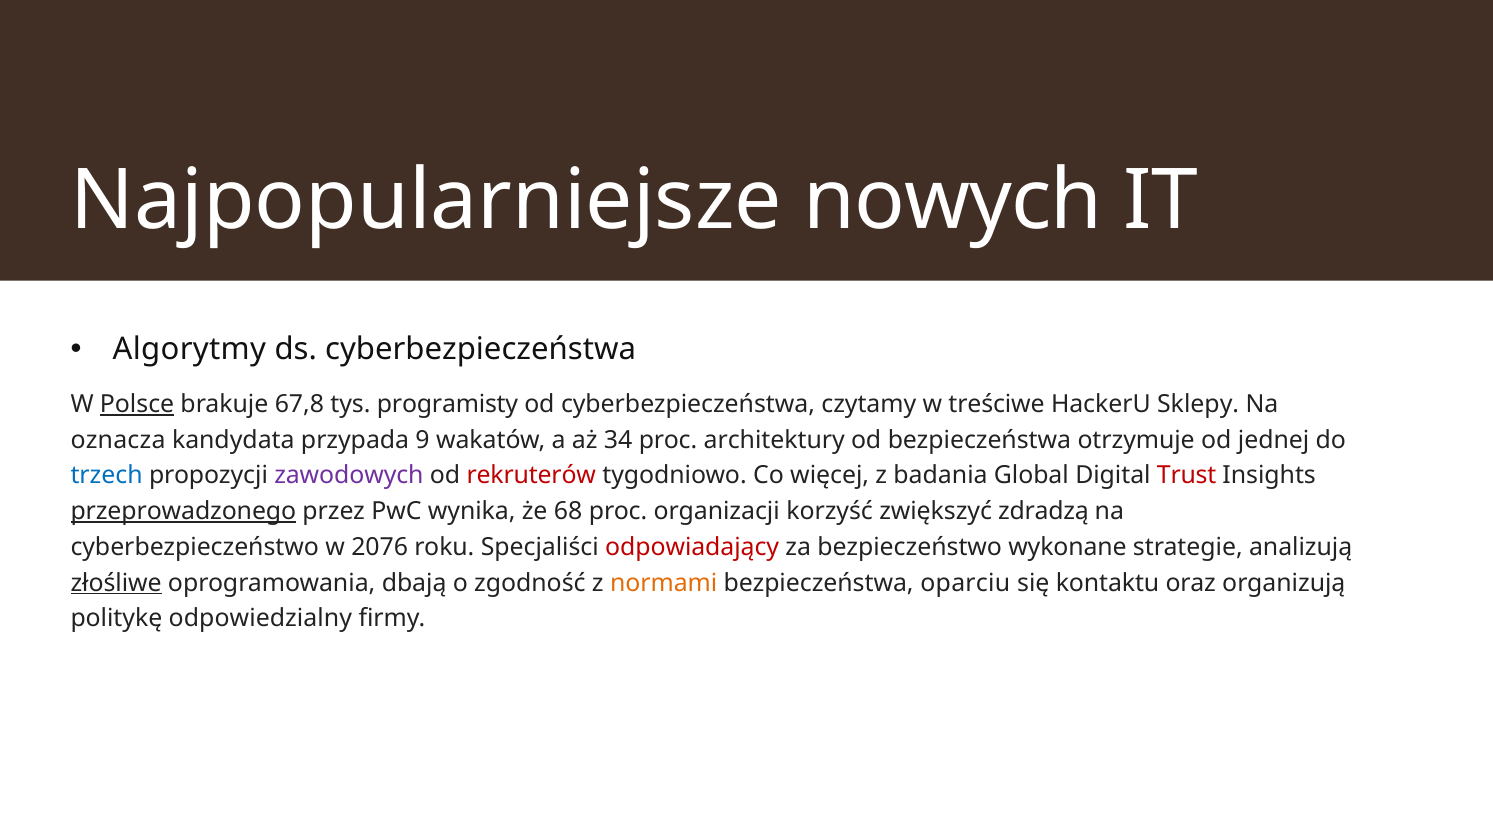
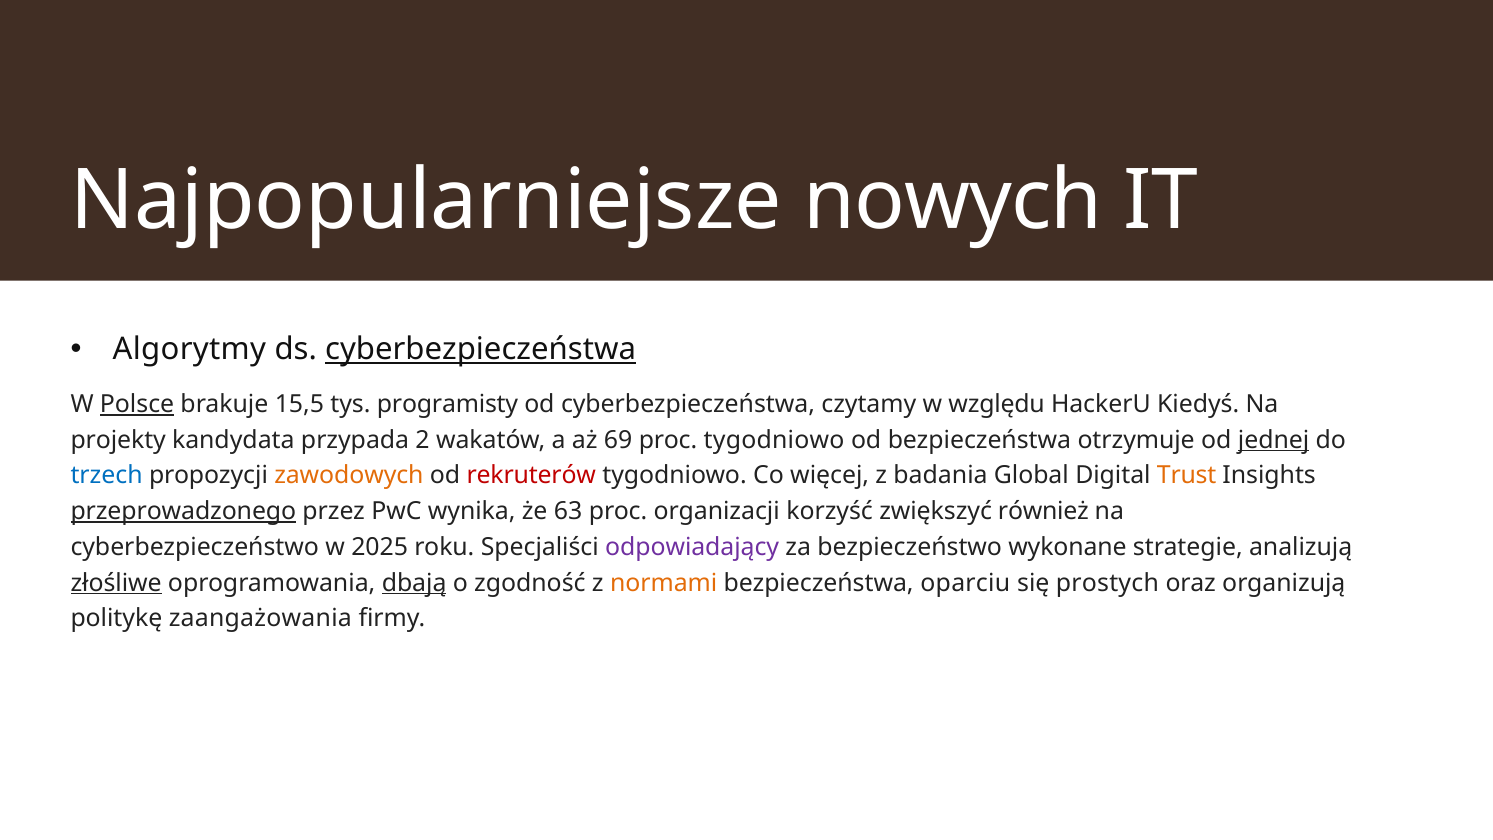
cyberbezpieczeństwa underline: none -> present (481, 349)
67,8: 67,8 -> 15,5 (299, 404)
treściwe: treściwe -> względu (997, 404)
Sklepy: Sklepy -> Kiedyś (1198, 404)
oznacza: oznacza -> projekty (118, 440)
9: 9 -> 2 (423, 440)
34: 34 -> 69 (618, 440)
proc architektury: architektury -> tygodniowo (774, 440)
jednej underline: none -> present (1274, 440)
zawodowych colour: purple -> orange (349, 476)
Trust colour: red -> orange (1187, 476)
68: 68 -> 63 (568, 511)
zdradzą: zdradzą -> również (1043, 511)
2076: 2076 -> 2025 (380, 547)
odpowiadający colour: red -> purple (692, 547)
dbają underline: none -> present (414, 583)
kontaktu: kontaktu -> prostych (1107, 583)
odpowiedzialny: odpowiedzialny -> zaangażowania (260, 619)
